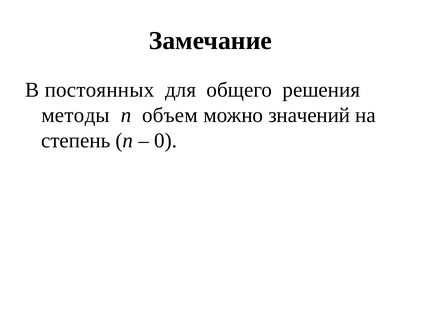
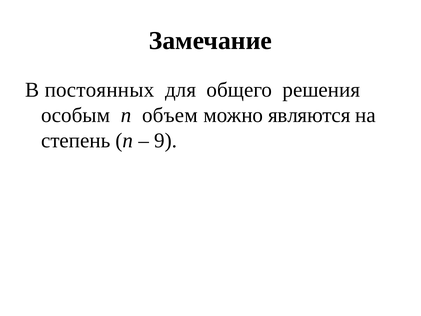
методы: методы -> особым (76, 115)
значений: значений -> являются (309, 115)
0: 0 -> 9 (166, 140)
